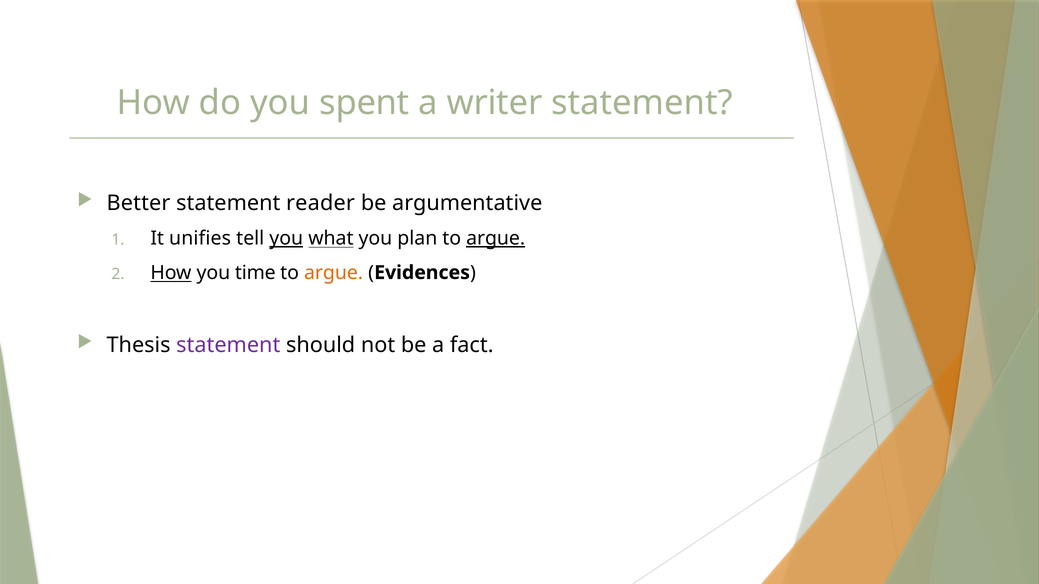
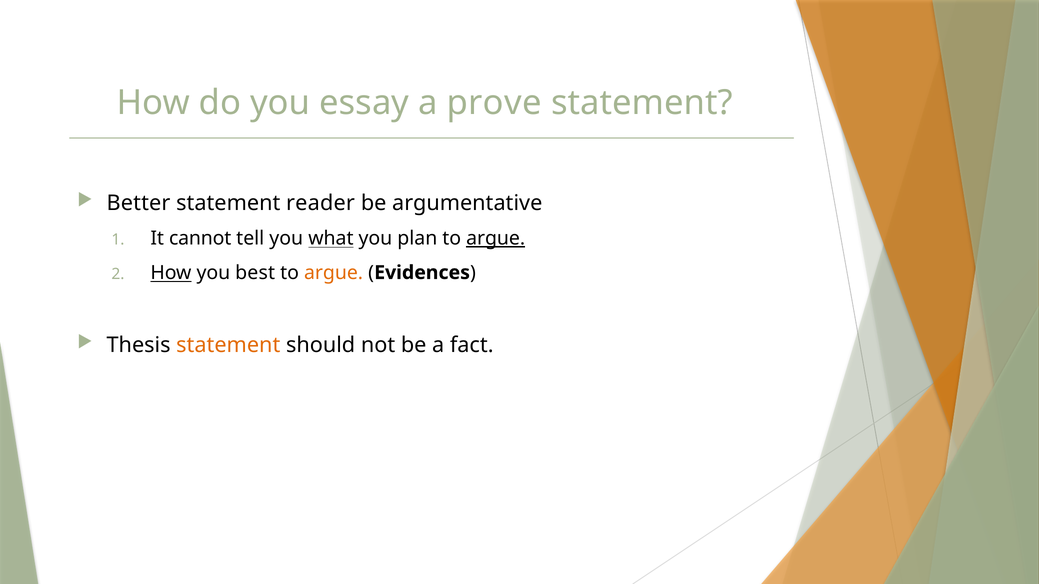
spent: spent -> essay (364, 103)
writer: writer -> prove (494, 103)
unifies: unifies -> cannot (200, 239)
you underline: present -> none (286, 239)
time: time -> best (255, 273)
statement colour: purple -> orange (228, 345)
